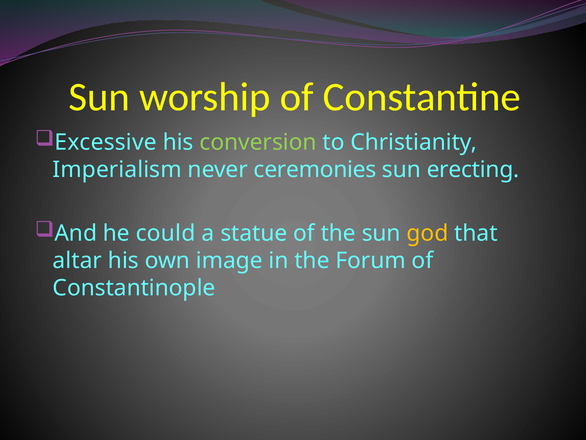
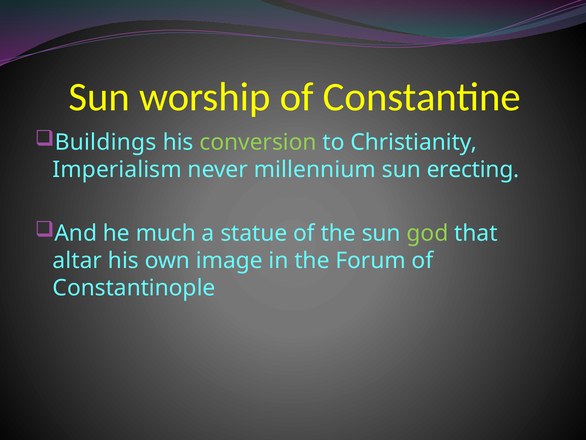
Excessive: Excessive -> Buildings (106, 142)
ceremonies: ceremonies -> millennium (315, 169)
could: could -> much (166, 233)
god colour: yellow -> light green (428, 233)
